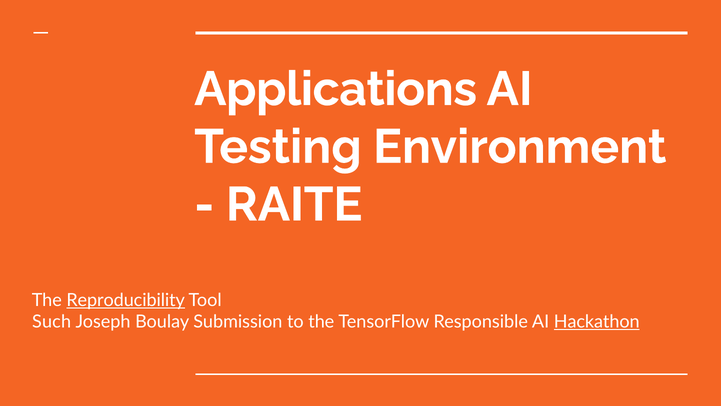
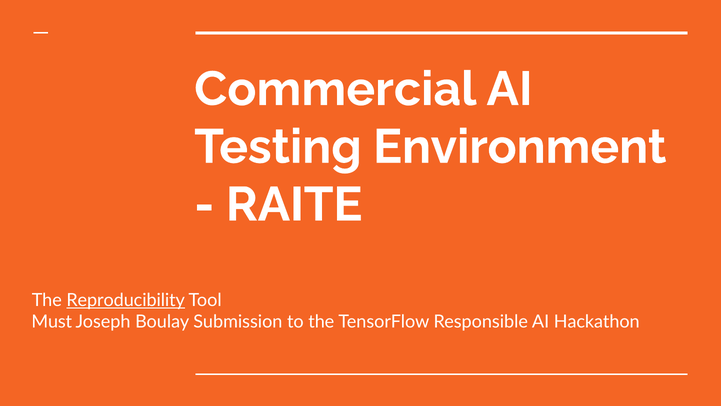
Applications: Applications -> Commercial (335, 89)
Such: Such -> Must (52, 322)
Hackathon underline: present -> none (597, 322)
